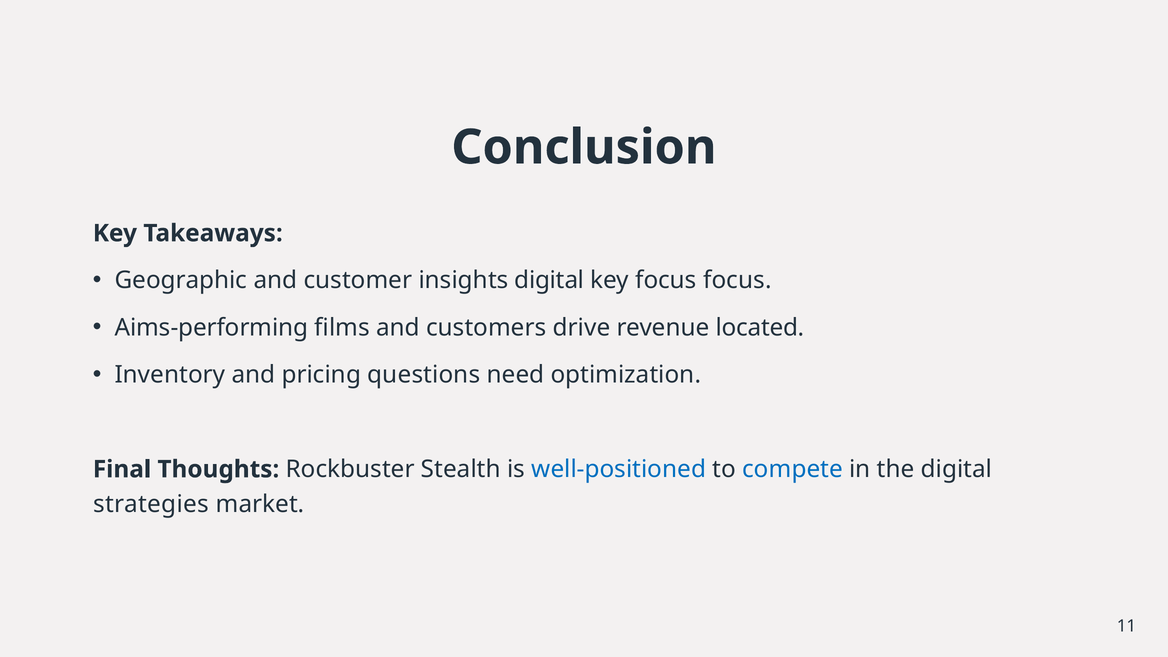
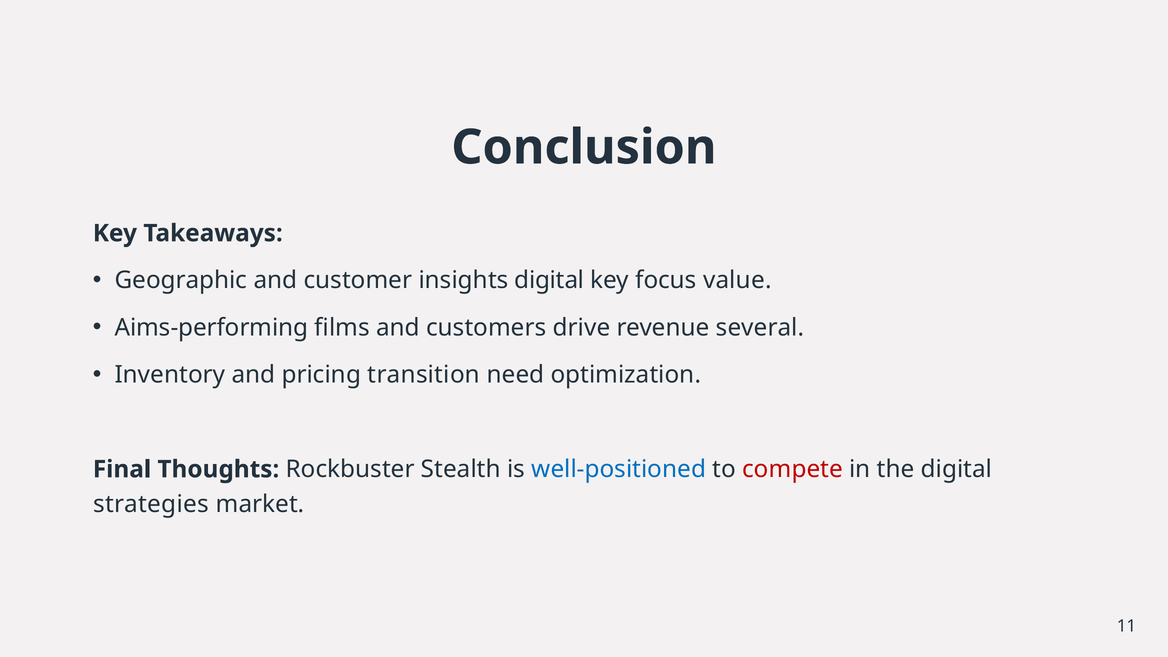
focus focus: focus -> value (737, 280)
located: located -> several (760, 328)
questions: questions -> transition (424, 375)
compete colour: blue -> red (793, 469)
